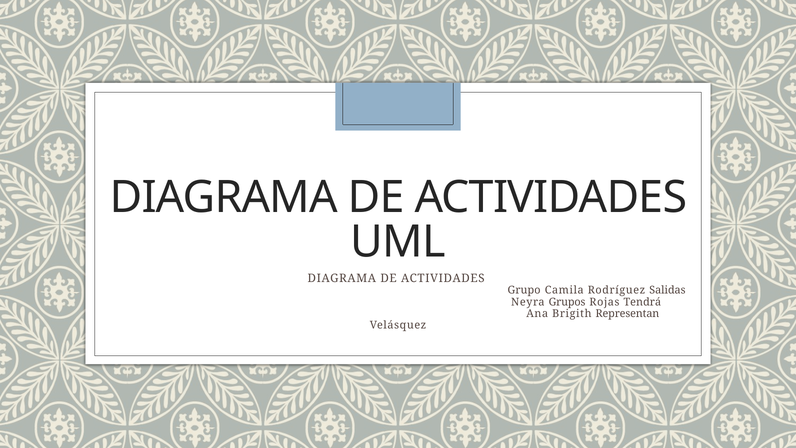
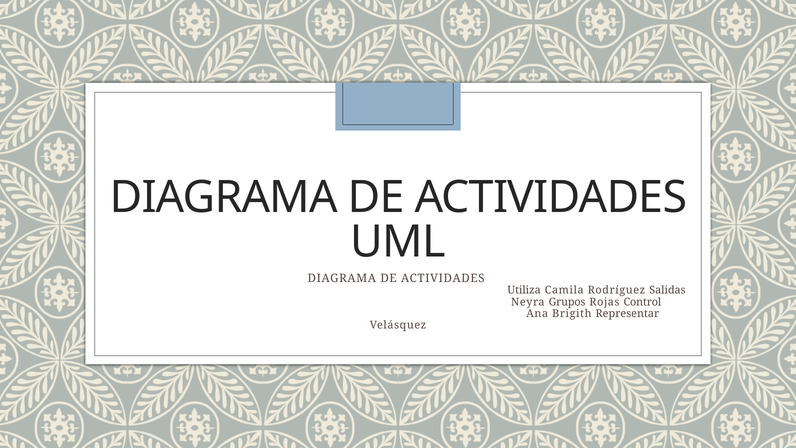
Grupo: Grupo -> Utiliza (524, 290)
Tendrá: Tendrá -> Control (642, 302)
Representan: Representan -> Representar (627, 313)
